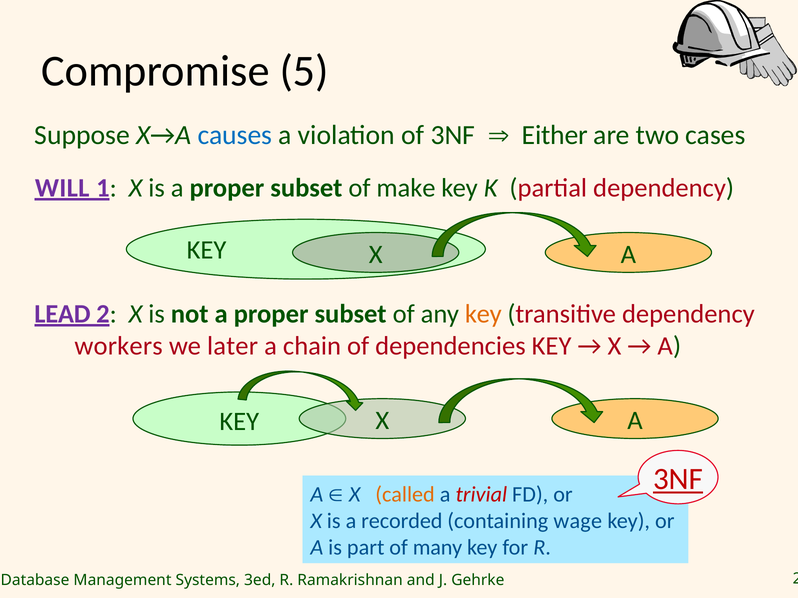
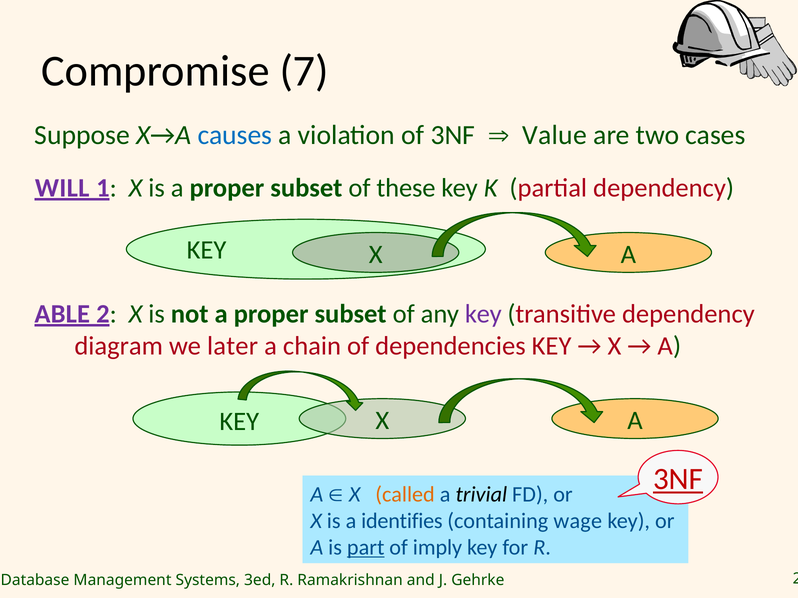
5: 5 -> 7 (304, 71)
Either: Either -> Value (555, 135)
make: make -> these (406, 188)
LEAD: LEAD -> ABLE (62, 314)
key colour: orange -> purple (483, 314)
workers: workers -> diagram (119, 346)
trivial colour: red -> black (481, 495)
recorded: recorded -> identifies (402, 521)
part underline: none -> present (366, 548)
many: many -> imply (437, 548)
